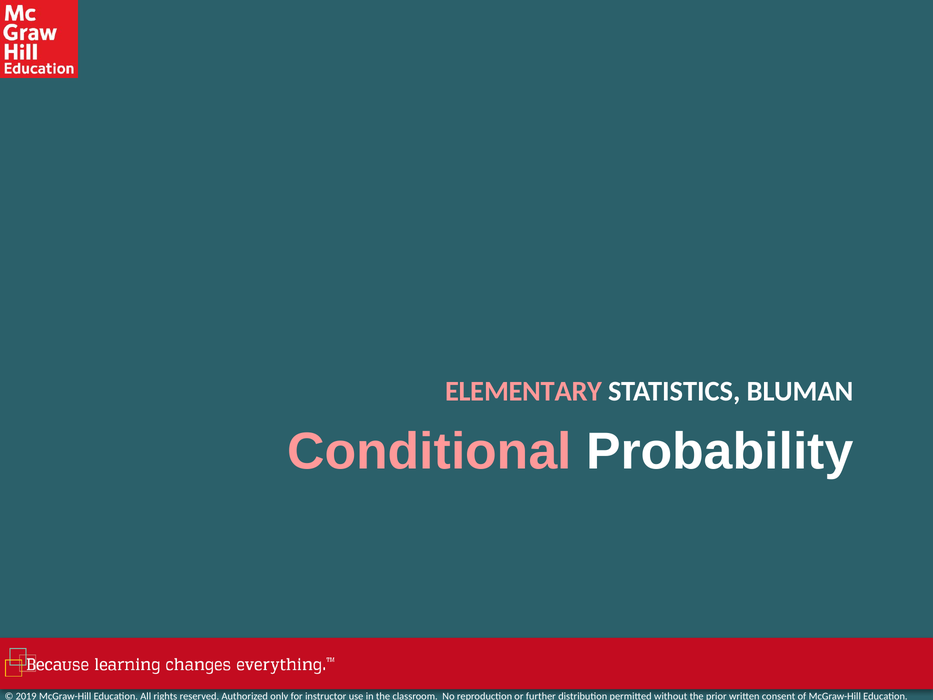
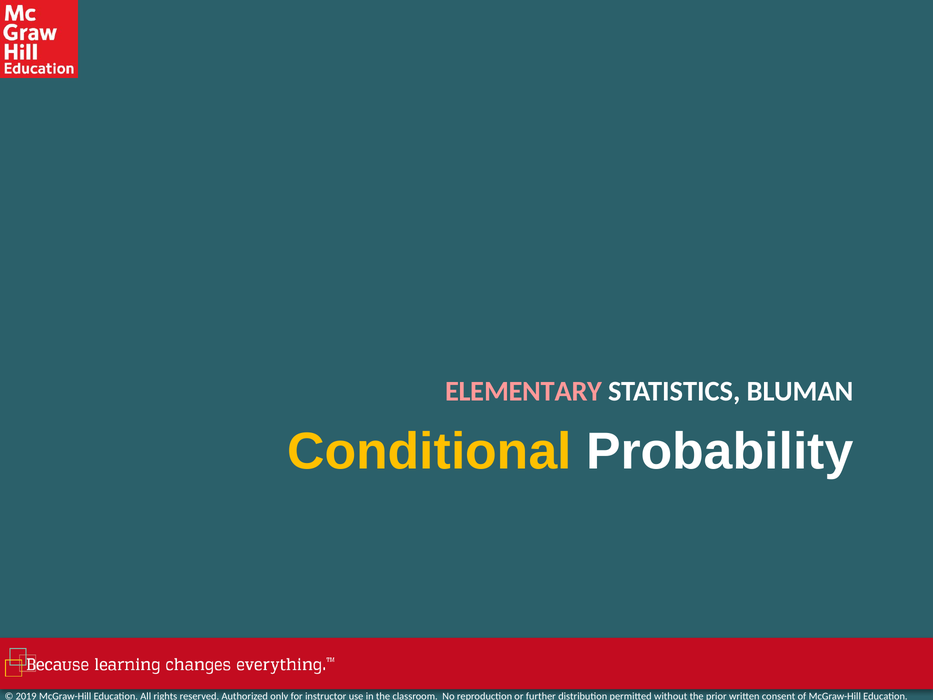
Conditional colour: pink -> yellow (429, 451)
